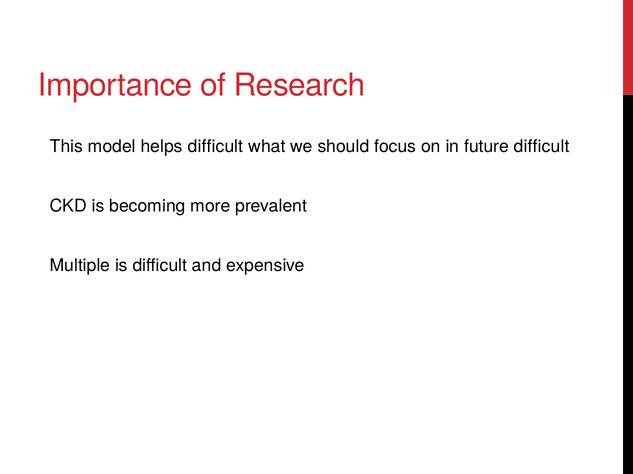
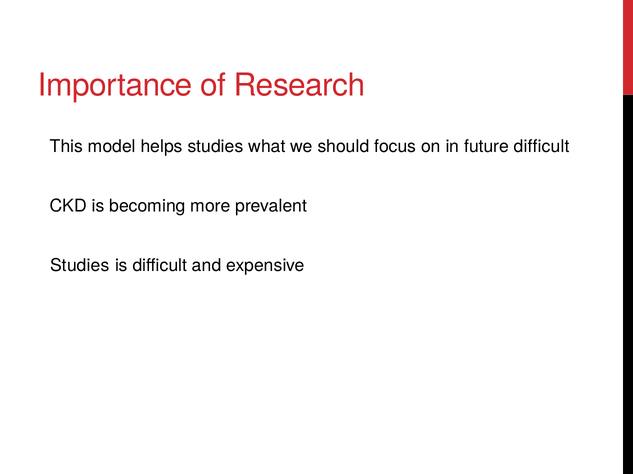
helps difficult: difficult -> studies (216, 146)
Multiple: Multiple -> Studies (80, 266)
